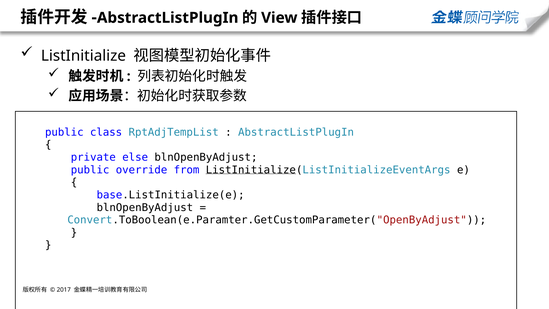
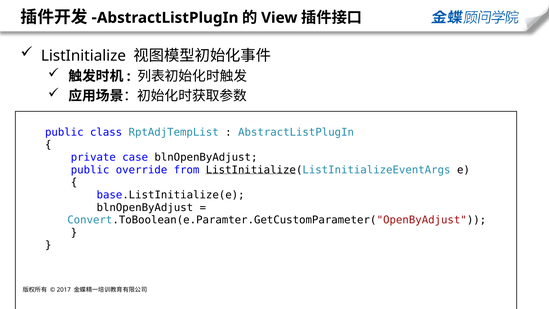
else: else -> case (135, 157)
